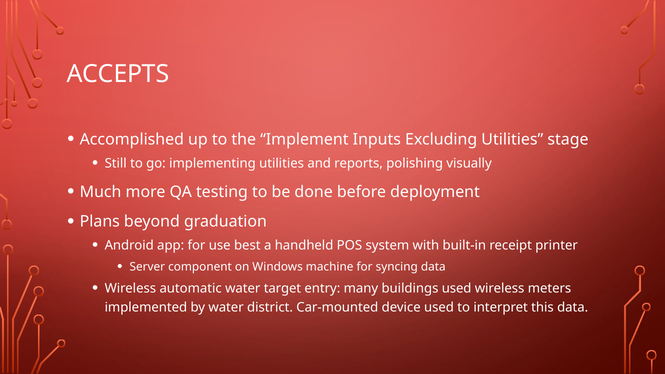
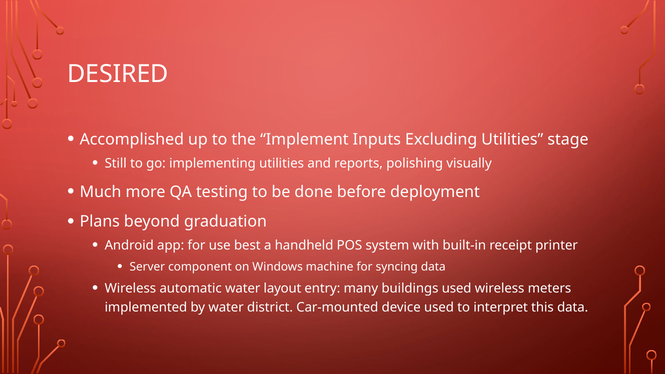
ACCEPTS: ACCEPTS -> DESIRED (118, 74)
target: target -> layout (282, 288)
